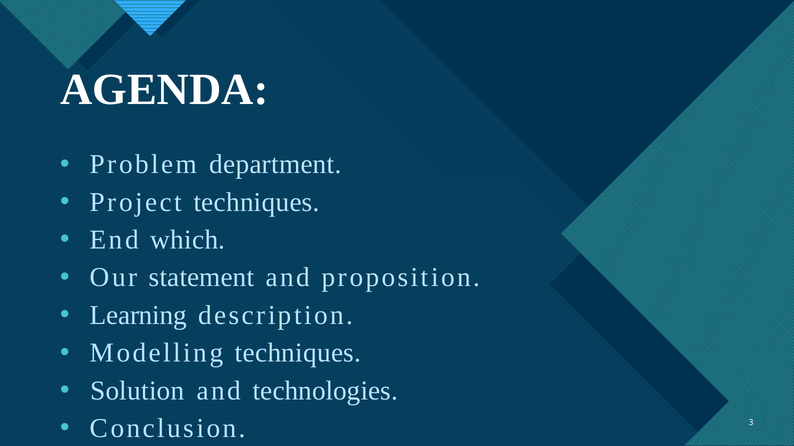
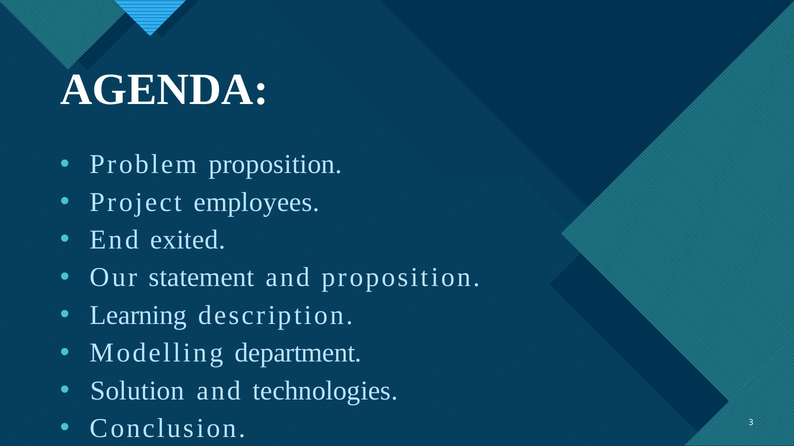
Problem department: department -> proposition (275, 165)
Project techniques: techniques -> employees (257, 202)
which: which -> exited (188, 240)
Modelling techniques: techniques -> department (298, 353)
